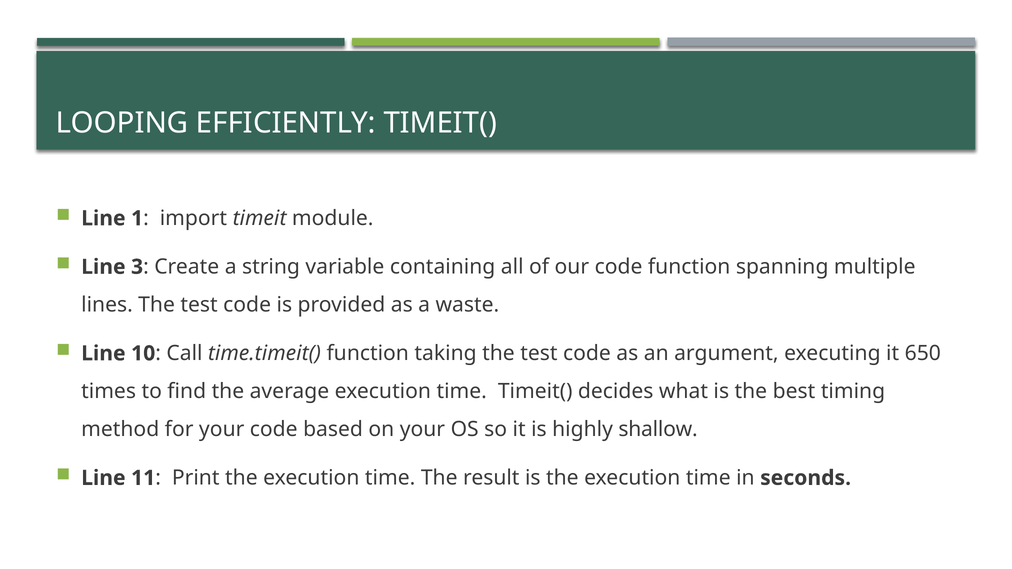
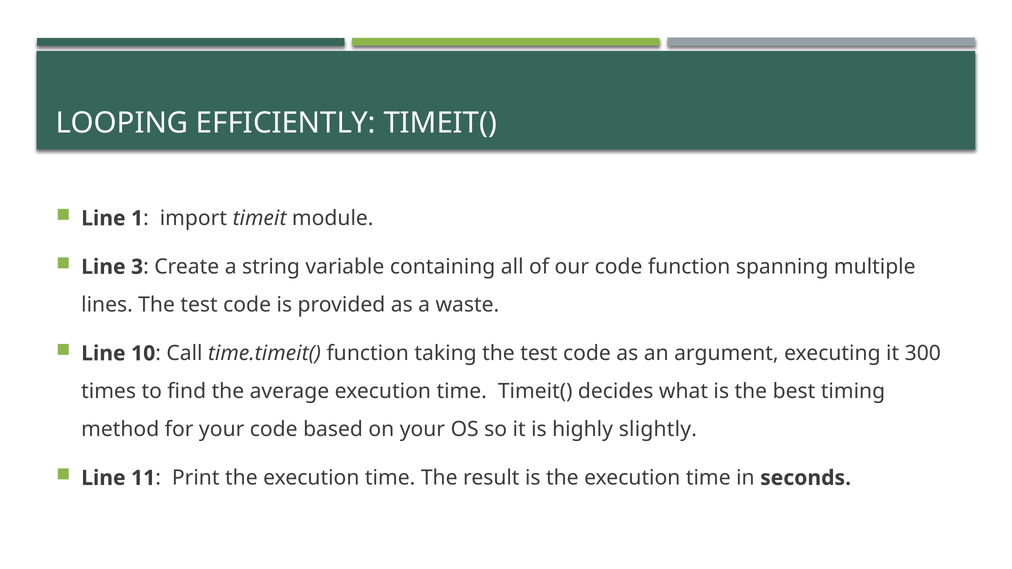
650: 650 -> 300 (923, 354)
shallow: shallow -> slightly (658, 430)
